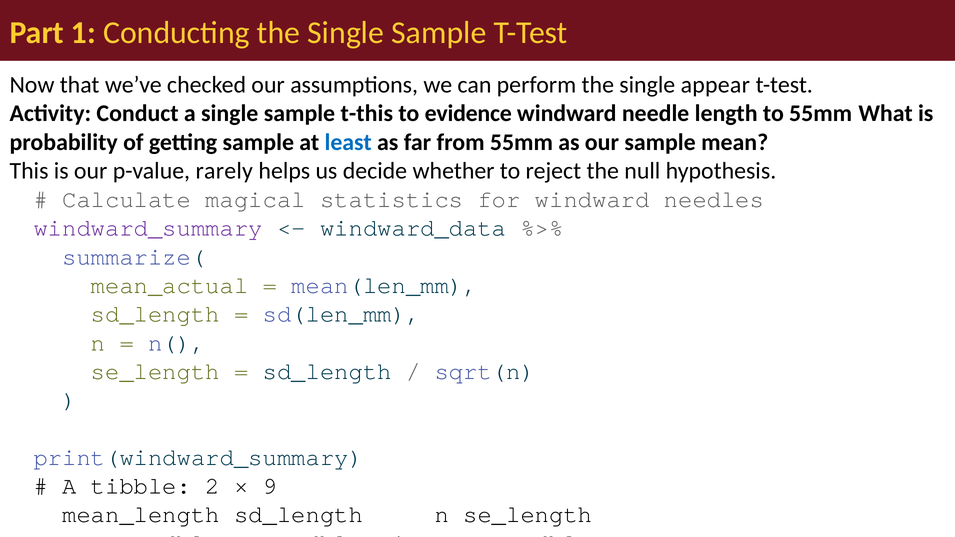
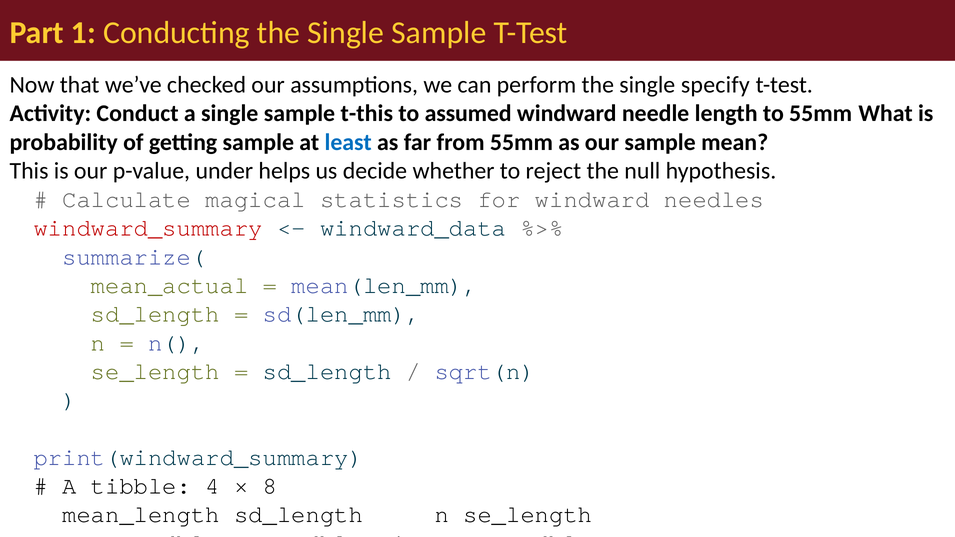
appear: appear -> specify (715, 85)
evidence: evidence -> assumed (468, 114)
rarely: rarely -> under (224, 171)
windward_summary colour: purple -> red (148, 228)
2: 2 -> 4 (213, 486)
9: 9 -> 8 (270, 486)
